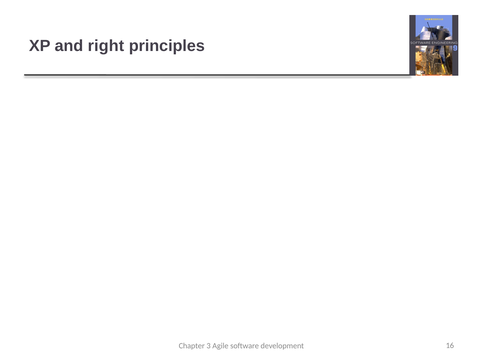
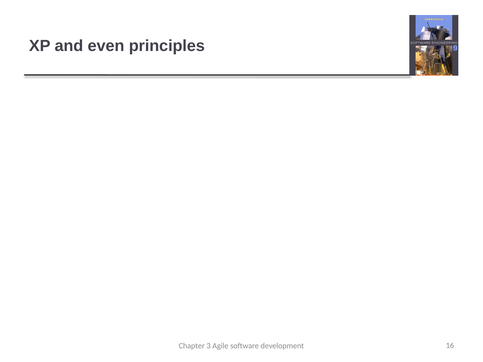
right: right -> even (106, 46)
